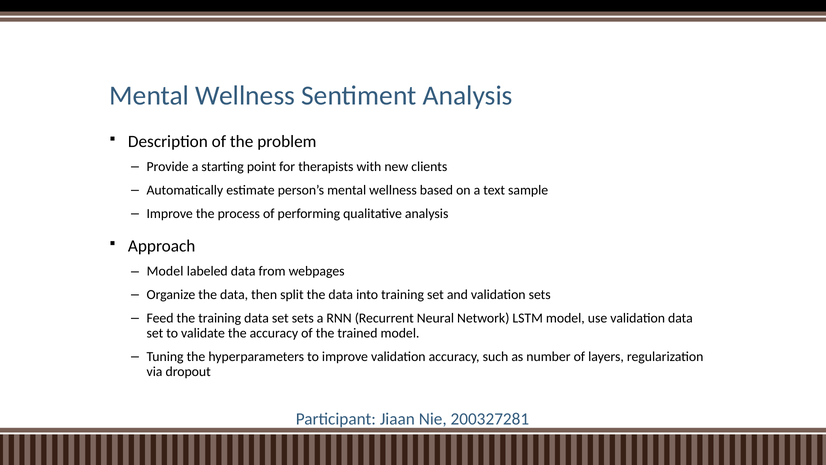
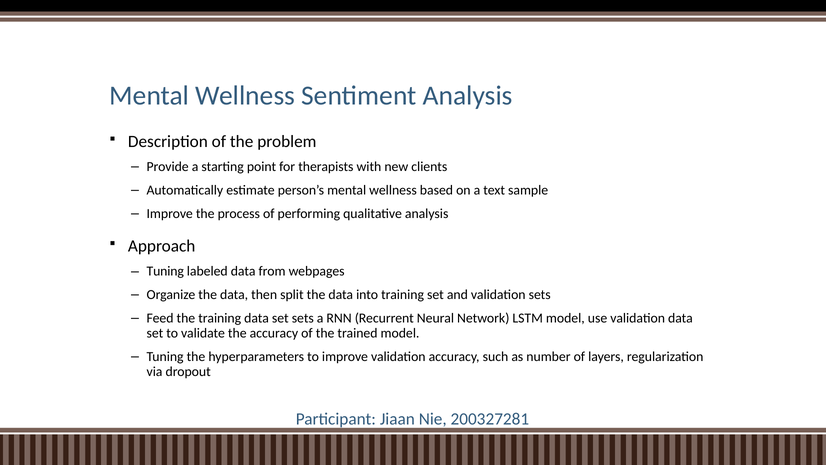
Model: Model -> Tuning (165, 271)
